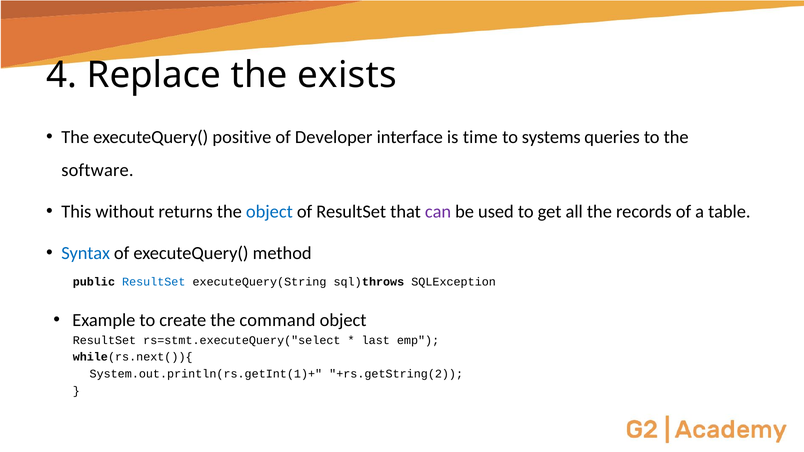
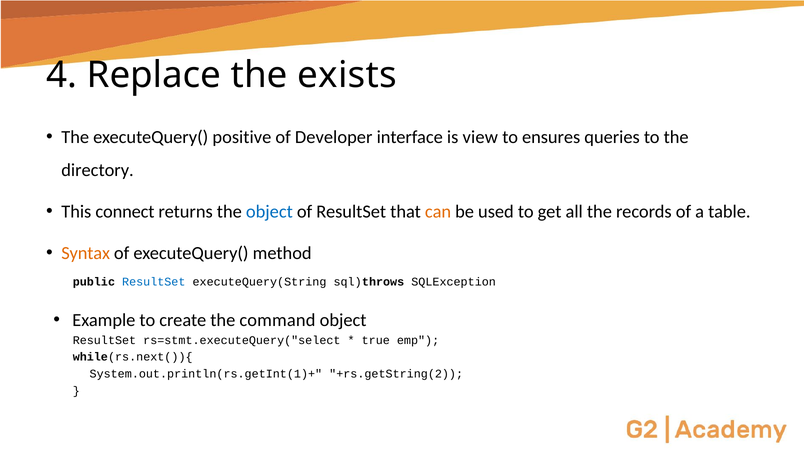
time: time -> view (480, 137)
systems: systems -> ensures (551, 137)
software: software -> directory (98, 170)
without: without -> connect (125, 212)
can colour: purple -> orange (438, 212)
Syntax colour: blue -> orange (86, 253)
last: last -> true (376, 340)
